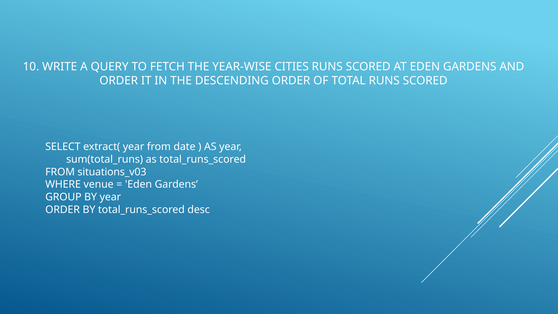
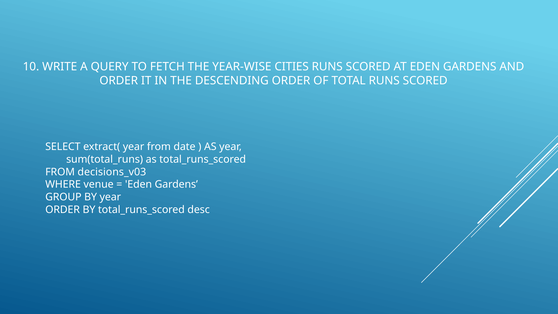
situations_v03: situations_v03 -> decisions_v03 (112, 172)
